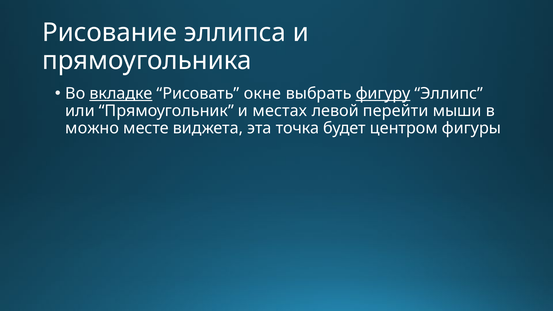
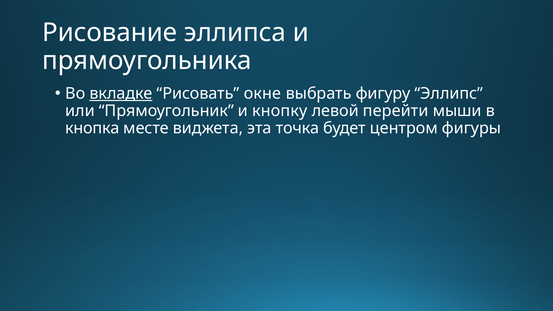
фигуру underline: present -> none (383, 93)
местах: местах -> кнопку (280, 111)
можно: можно -> кнопка (92, 128)
